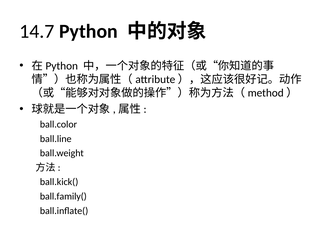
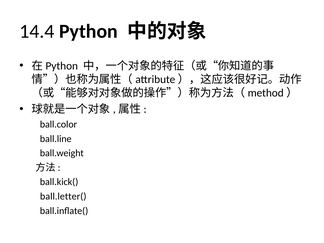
14.7: 14.7 -> 14.4 (37, 31)
ball.family(: ball.family( -> ball.letter( (63, 196)
